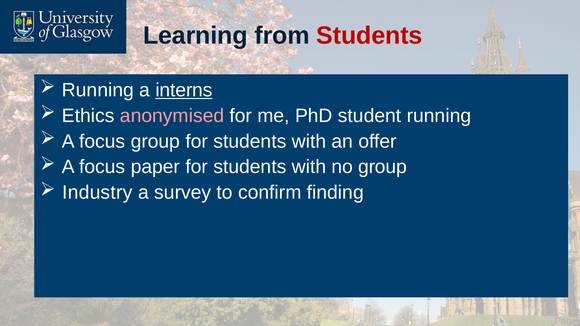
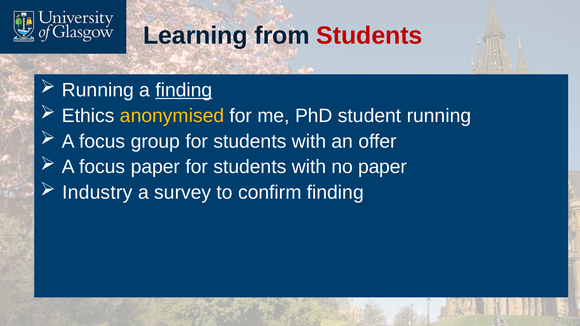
a interns: interns -> finding (184, 90)
anonymised colour: pink -> yellow (172, 116)
no group: group -> paper (382, 167)
